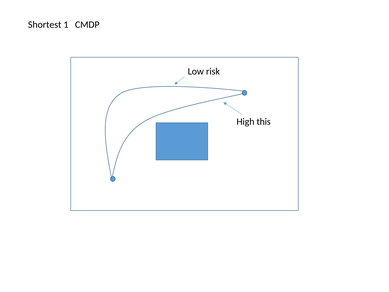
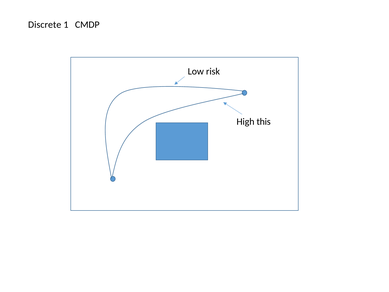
Shortest: Shortest -> Discrete (45, 25)
